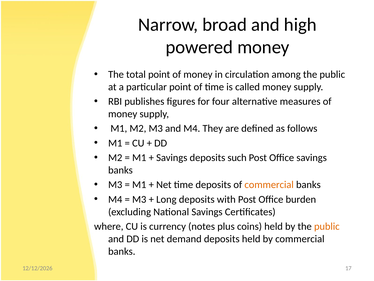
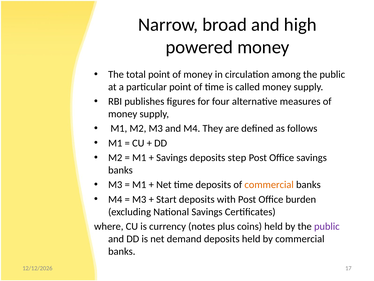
such: such -> step (237, 157)
Long: Long -> Start (166, 199)
public colour: orange -> purple (327, 226)
